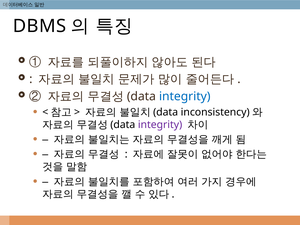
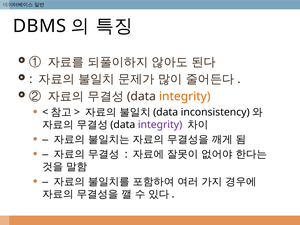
integrity colour: blue -> orange (185, 96)
